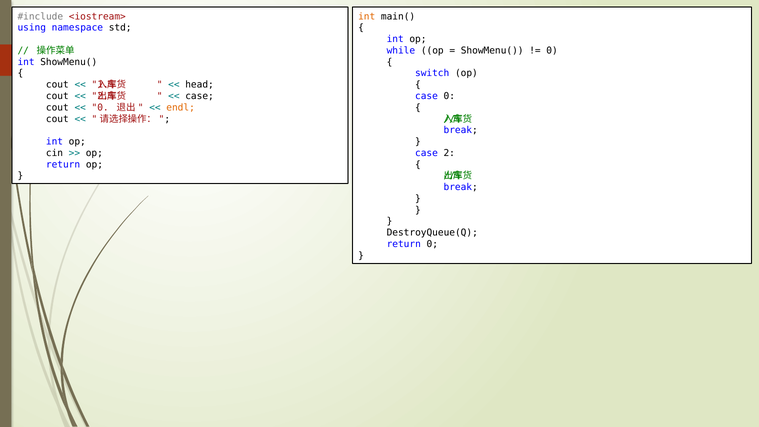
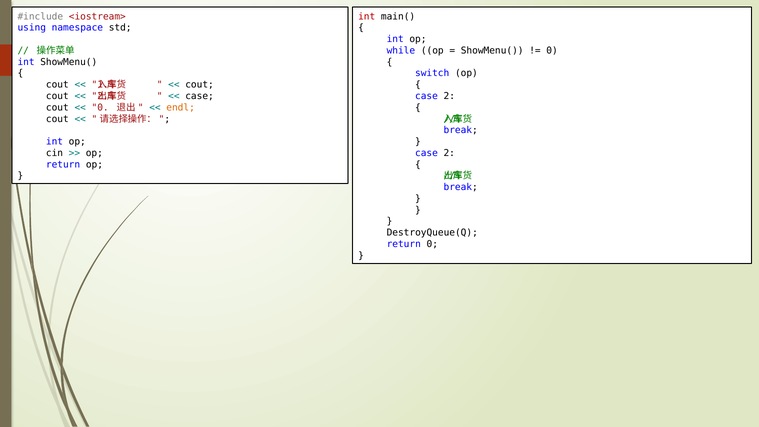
int colour: orange -> red (367, 16)
head: head -> cout (200, 85)
0: 0 -> 2 (449, 96)
